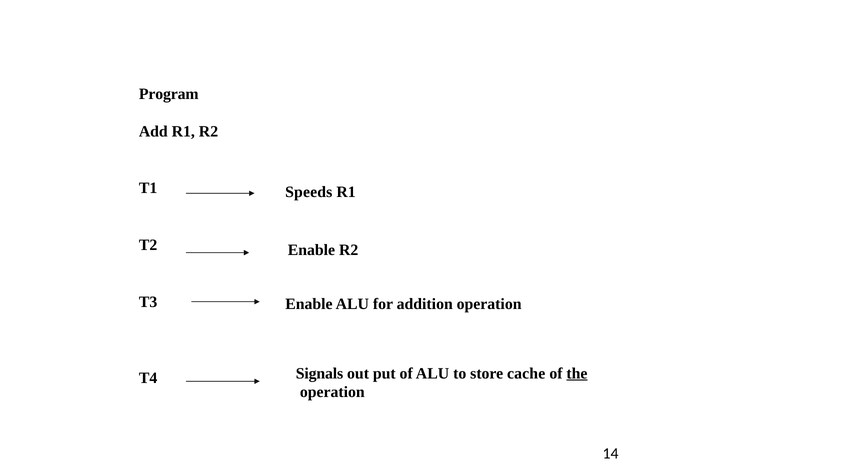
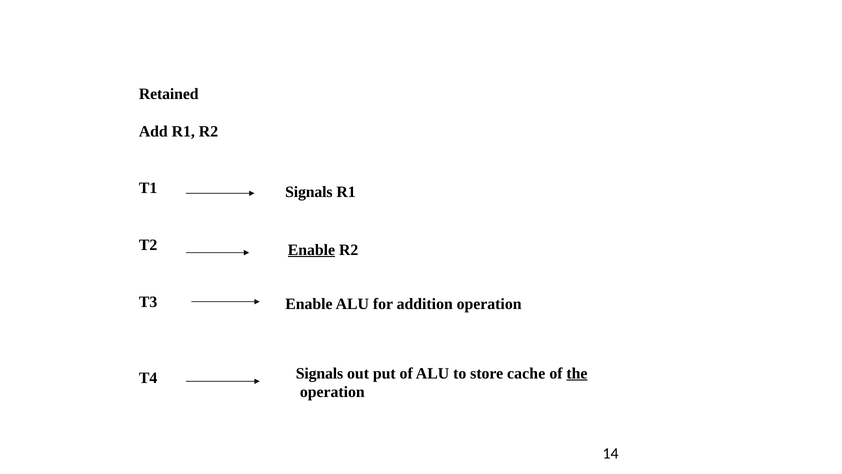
Program: Program -> Retained (169, 94)
Speeds: Speeds -> Signals (309, 192)
Enable underline: none -> present (311, 250)
